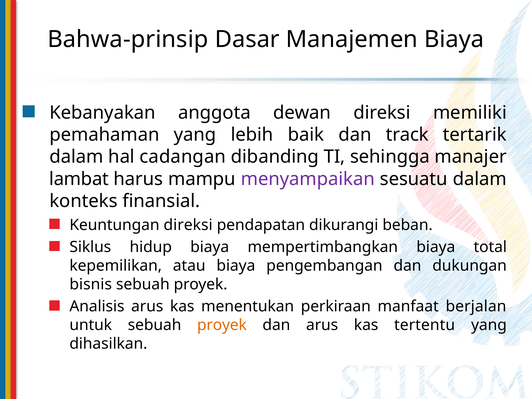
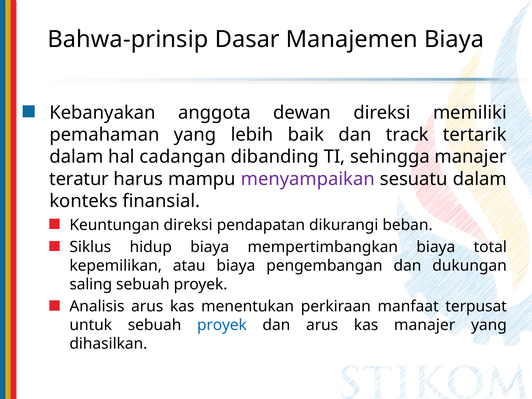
lambat: lambat -> teratur (79, 179)
bisnis: bisnis -> saling (91, 284)
berjalan: berjalan -> terpusat (476, 306)
proyek colour: orange -> blue (222, 325)
kas tertentu: tertentu -> manajer (425, 325)
